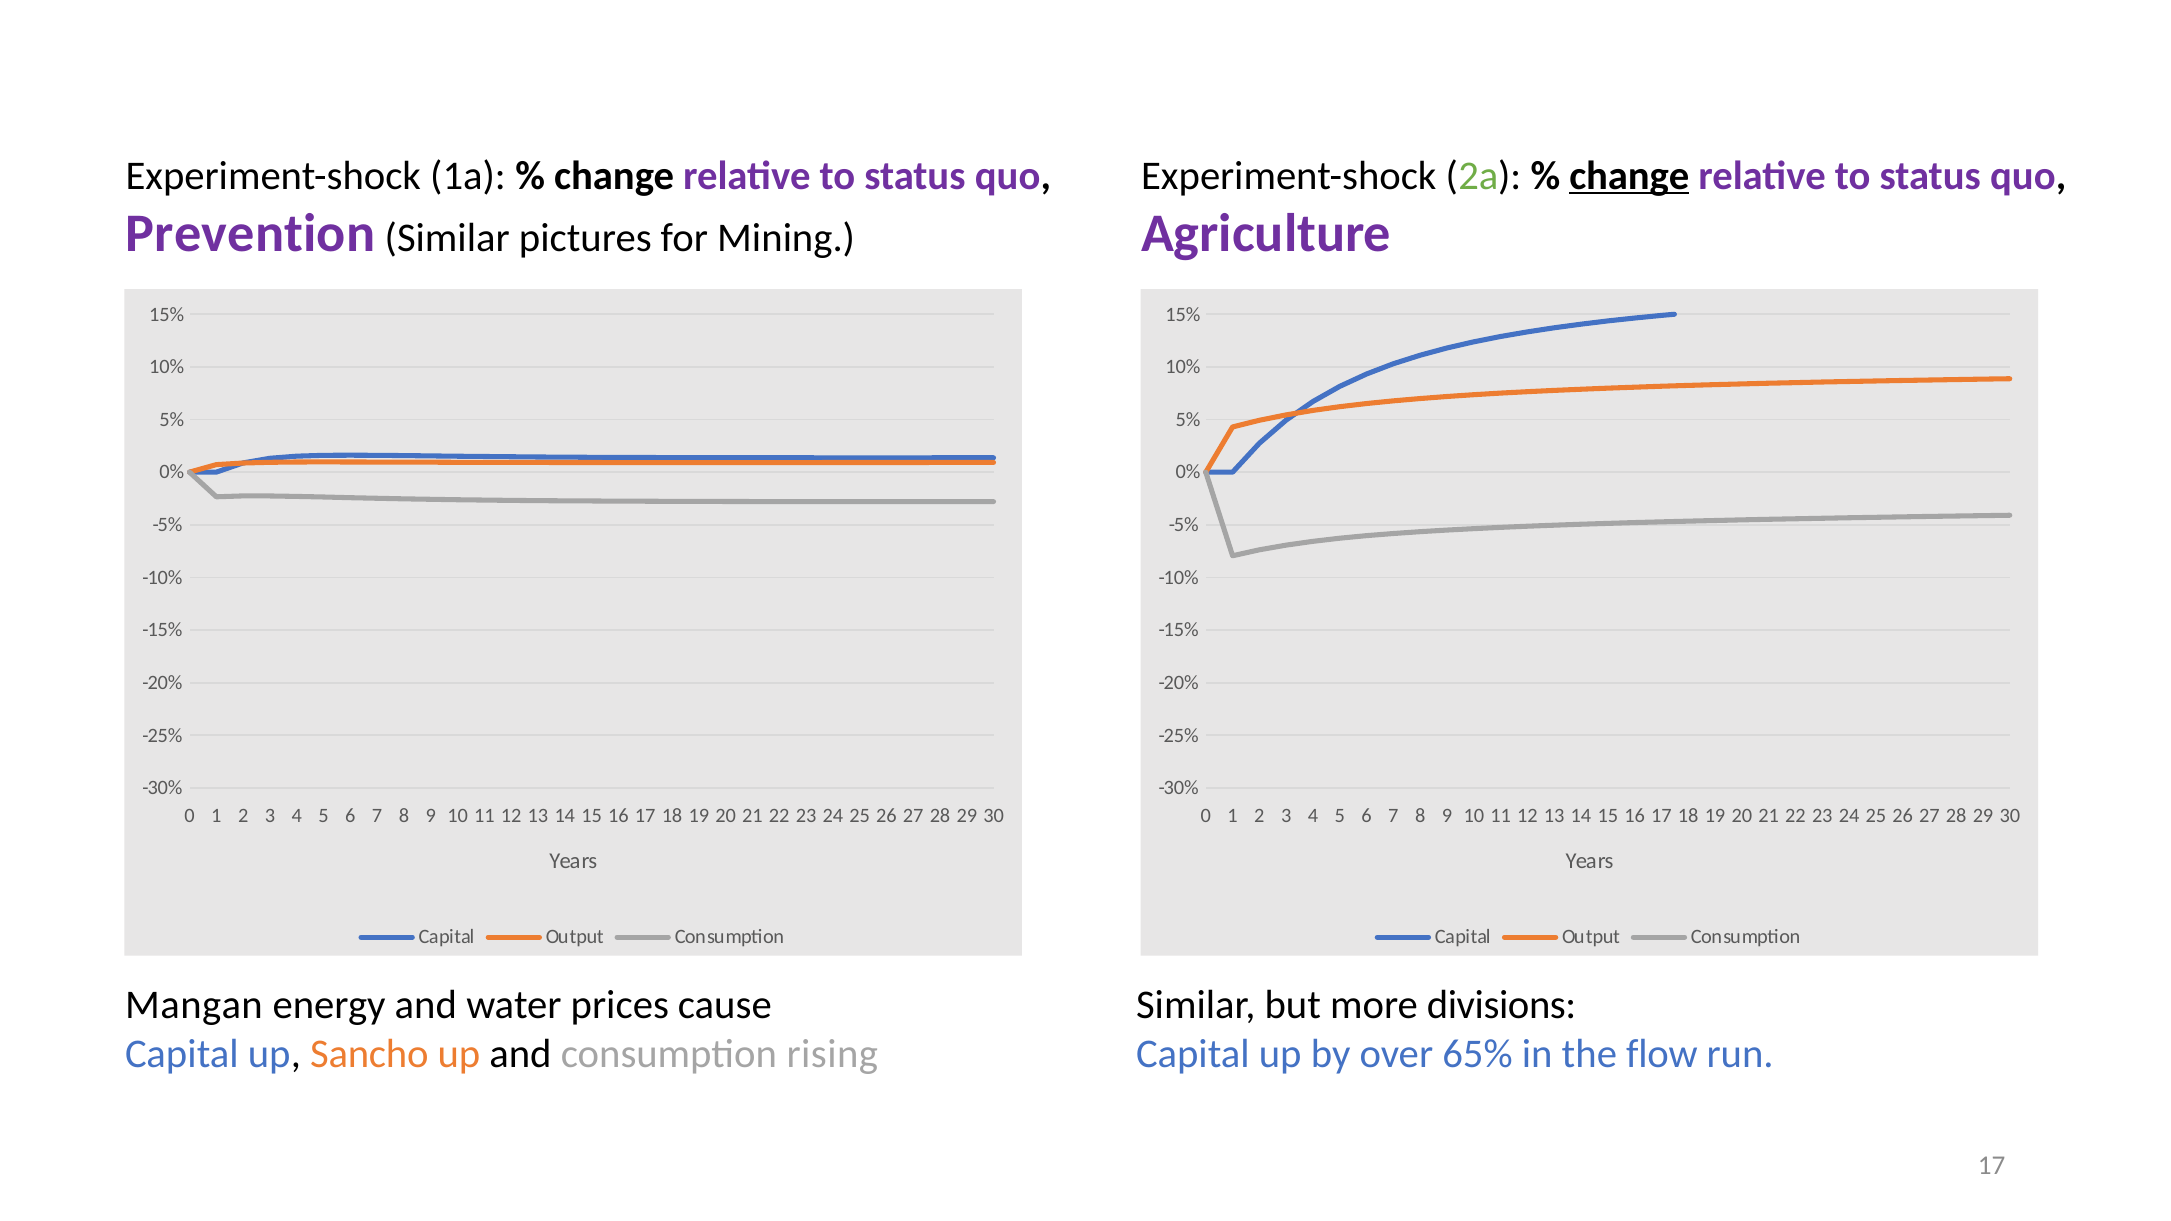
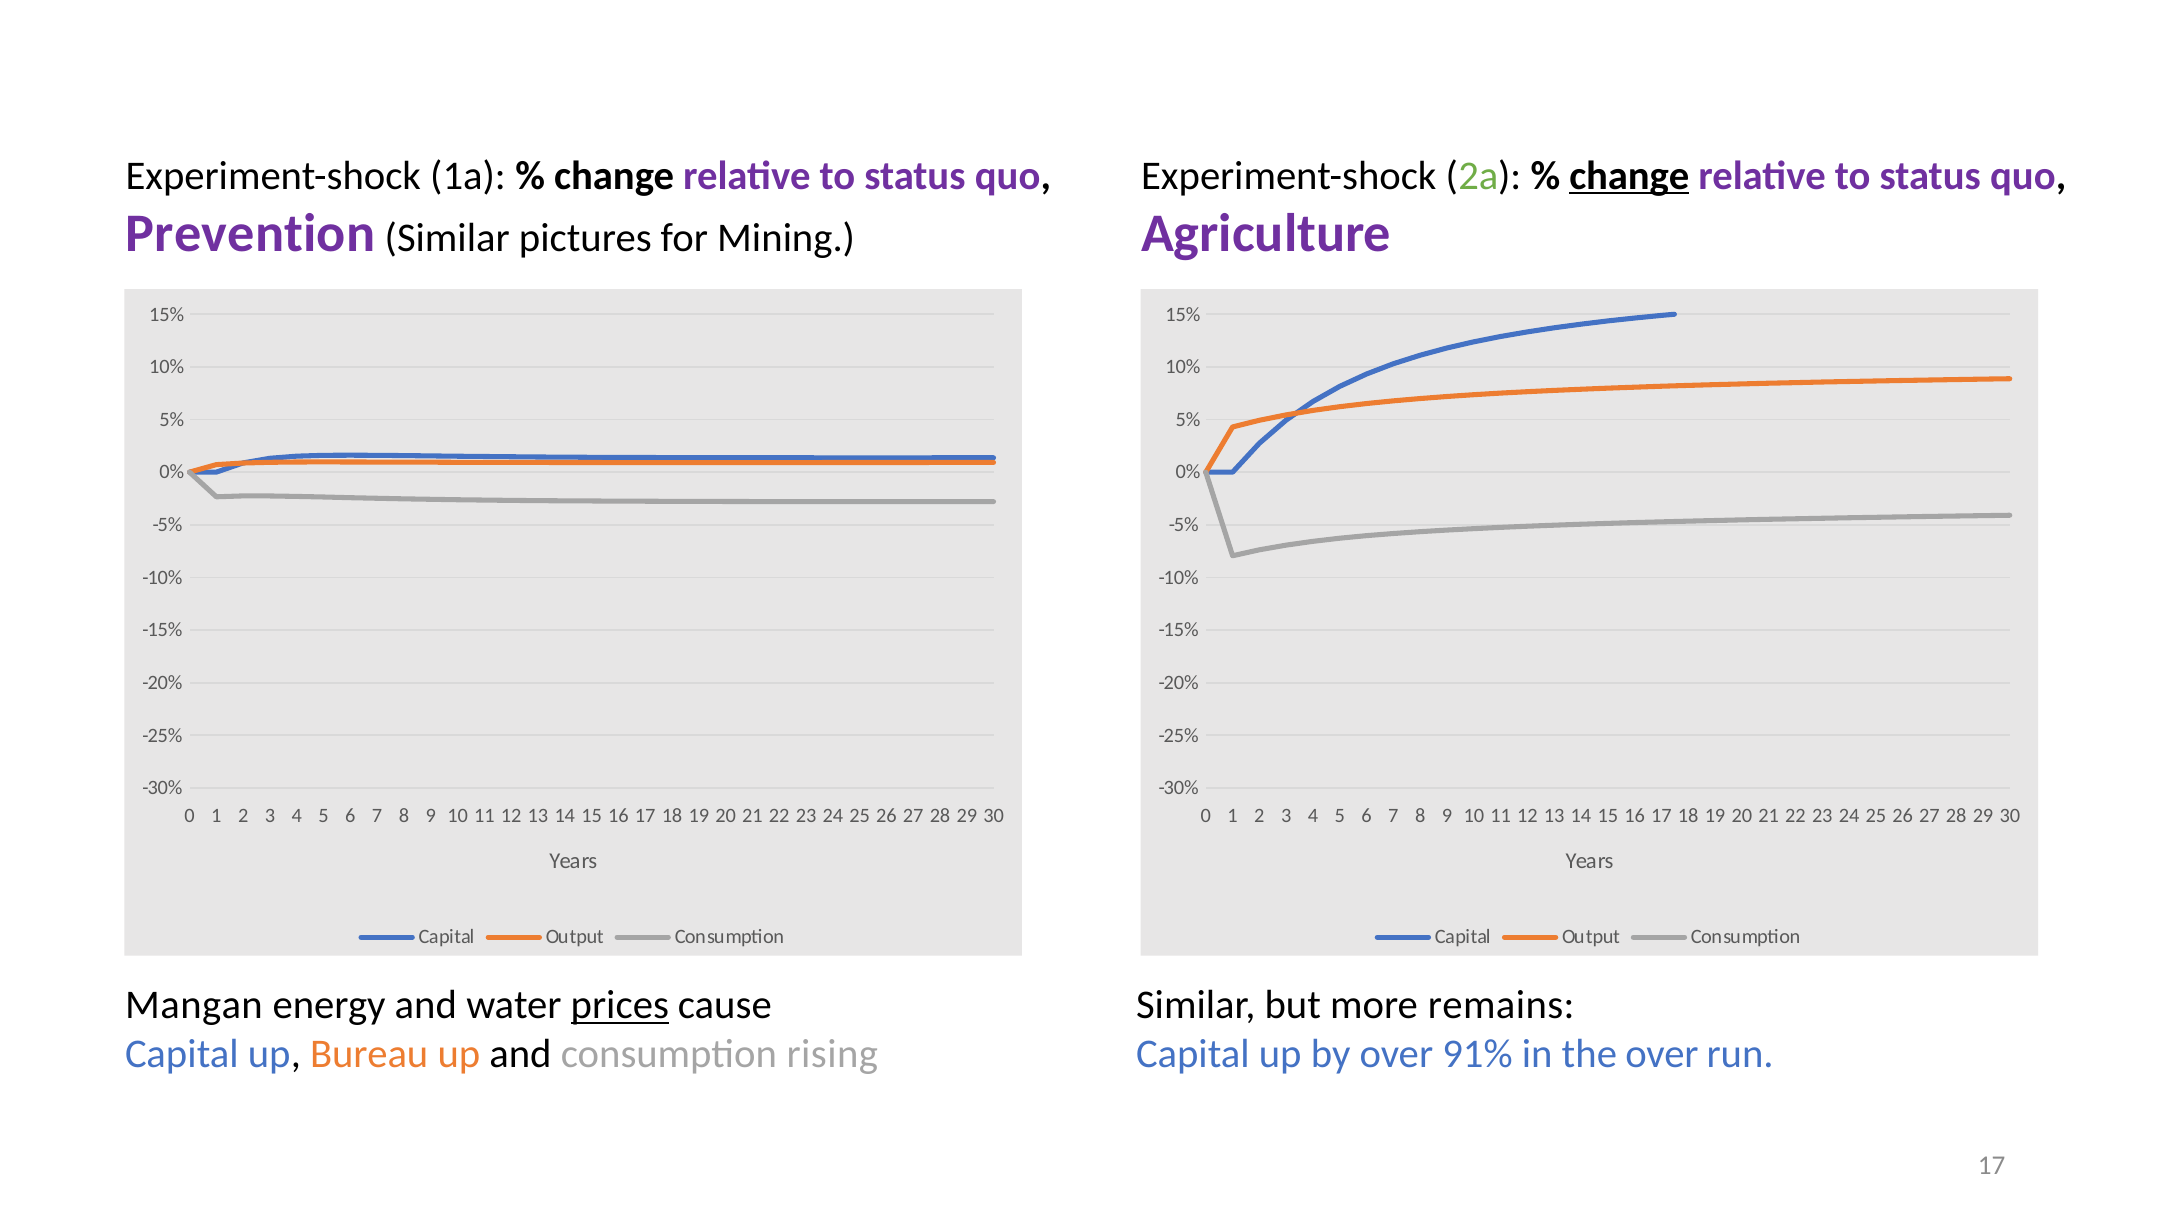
prices underline: none -> present (620, 1005)
divisions: divisions -> remains (1501, 1005)
Sancho: Sancho -> Bureau (369, 1054)
65%: 65% -> 91% (1478, 1054)
the flow: flow -> over (1662, 1054)
